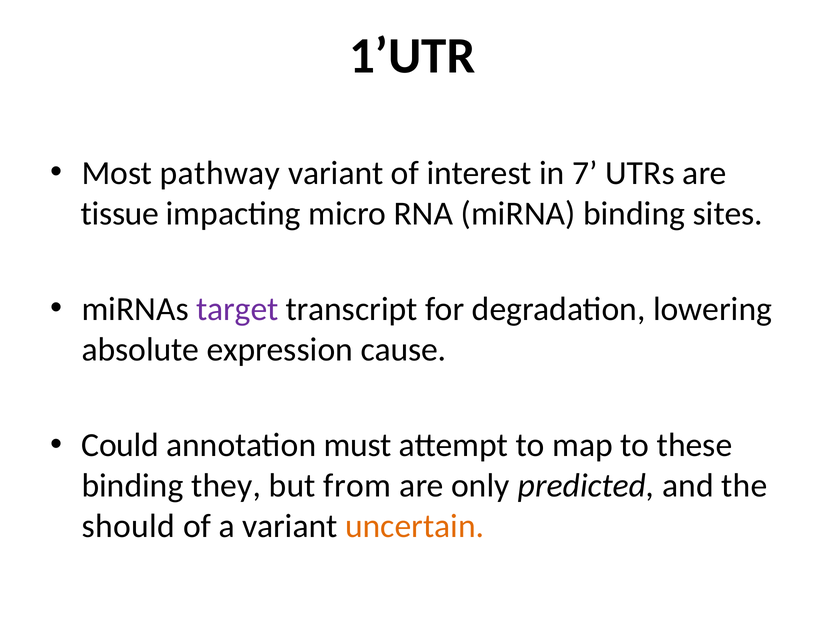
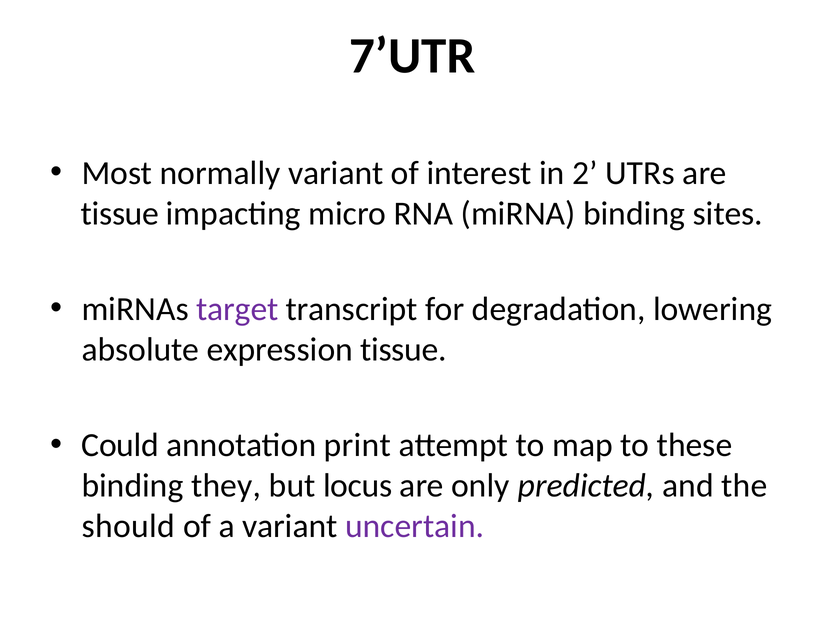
1’UTR: 1’UTR -> 7’UTR (412, 56)
pathway: pathway -> normally (220, 173)
7: 7 -> 2 (585, 173)
expression cause: cause -> tissue (403, 350)
must: must -> print (357, 445)
from: from -> locus (358, 486)
uncertain colour: orange -> purple (415, 526)
